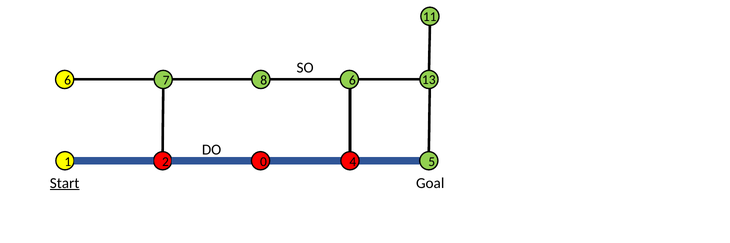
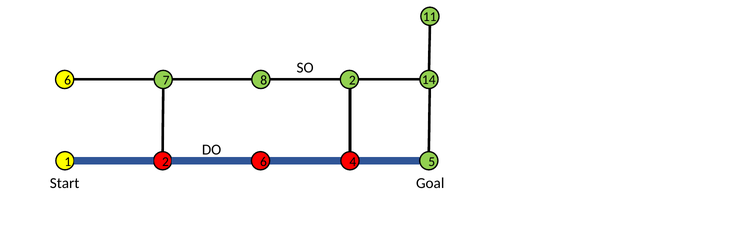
8 6: 6 -> 2 (352, 80)
13: 13 -> 14 (429, 80)
0: 0 -> 6 (263, 162)
Start underline: present -> none (65, 183)
